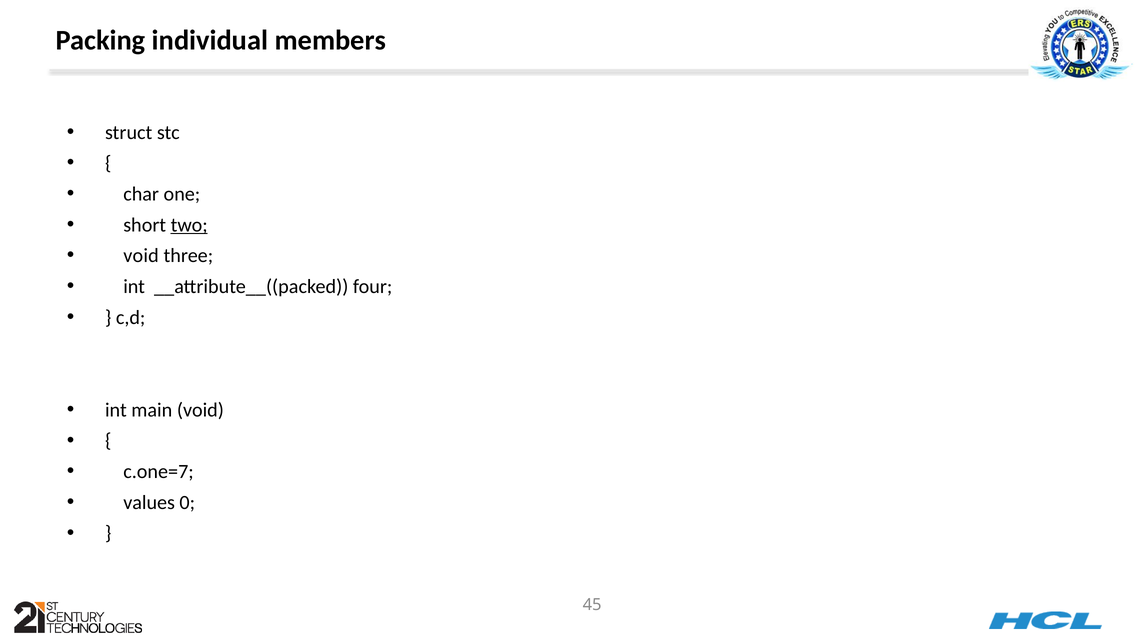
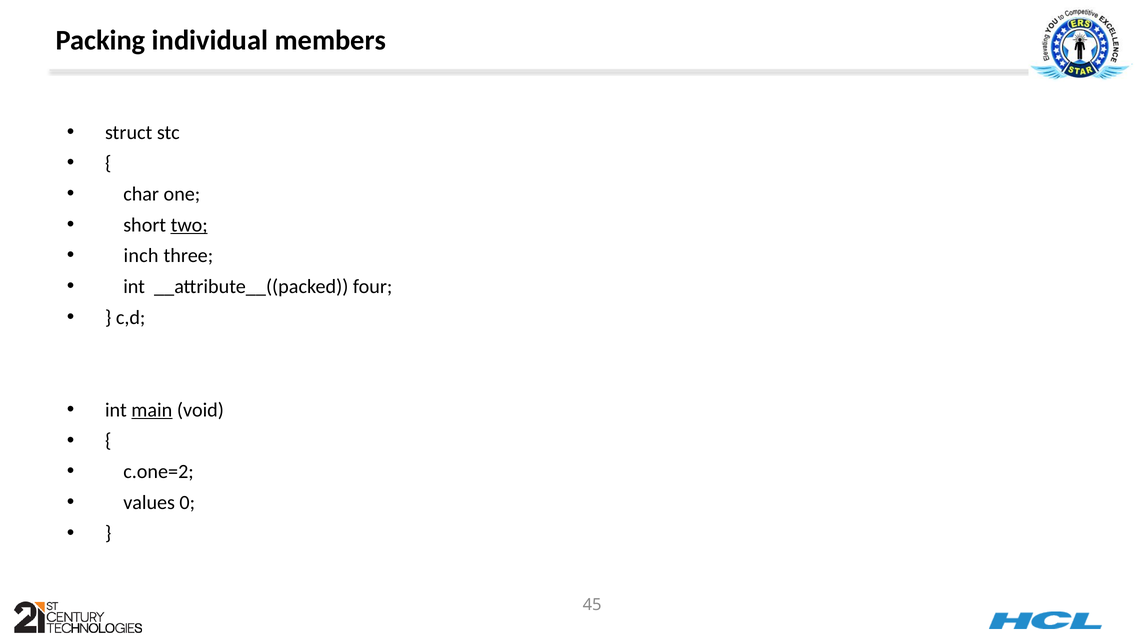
void: void -> inch (141, 256)
main underline: none -> present (152, 410)
c.one=7: c.one=7 -> c.one=2 (159, 471)
